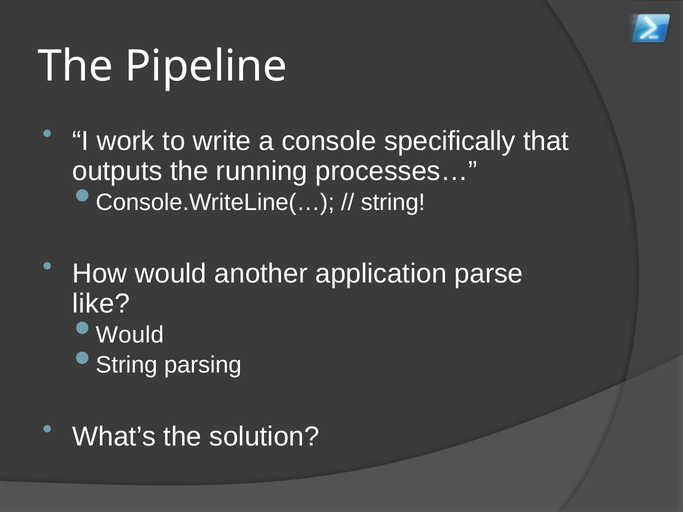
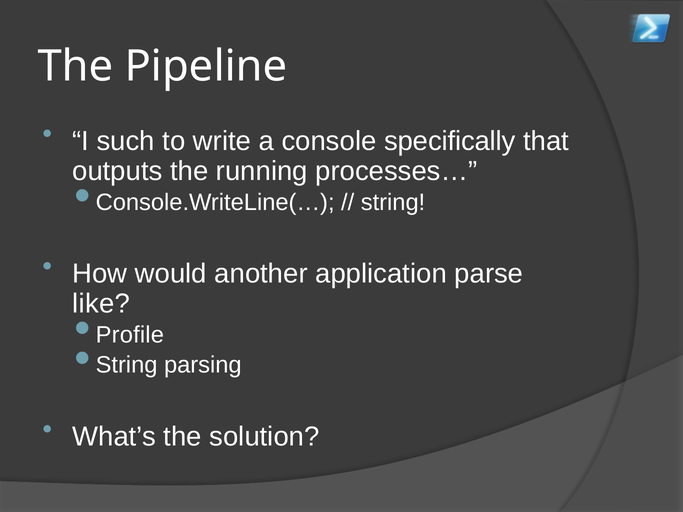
work: work -> such (126, 141)
Would: Would -> Profile (130, 335)
